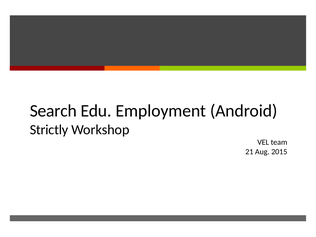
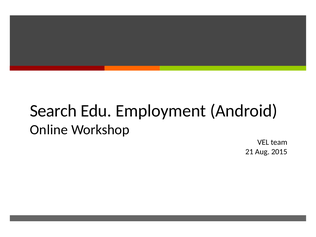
Strictly: Strictly -> Online (49, 130)
